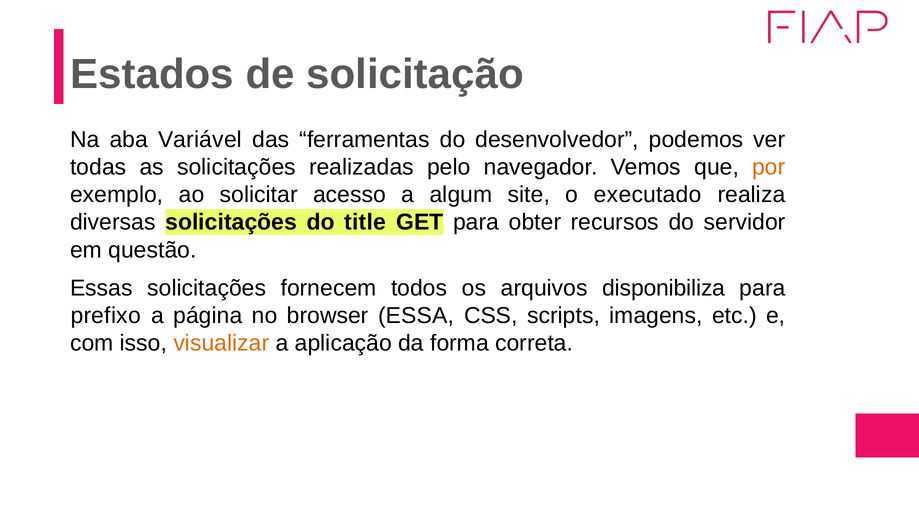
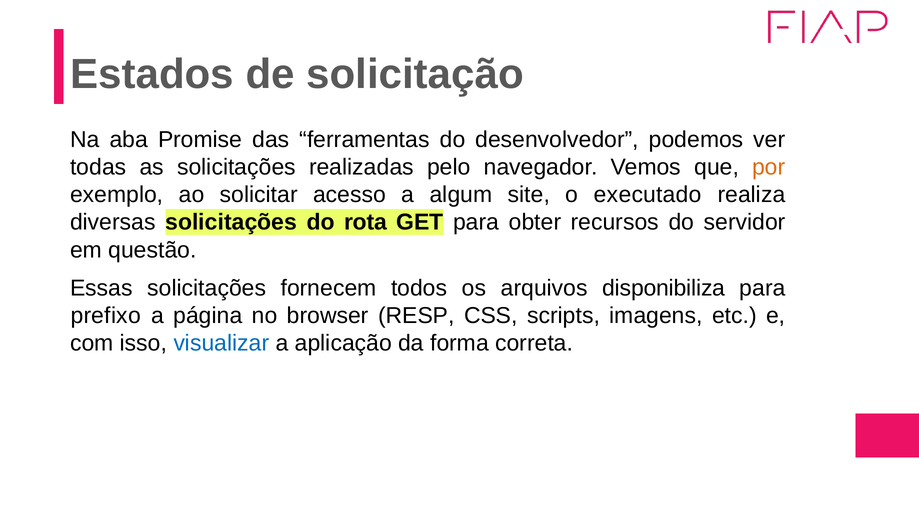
Variável: Variável -> Promise (200, 140)
title: title -> rota (365, 222)
ESSA: ESSA -> RESP (416, 316)
visualizar colour: orange -> blue (221, 343)
